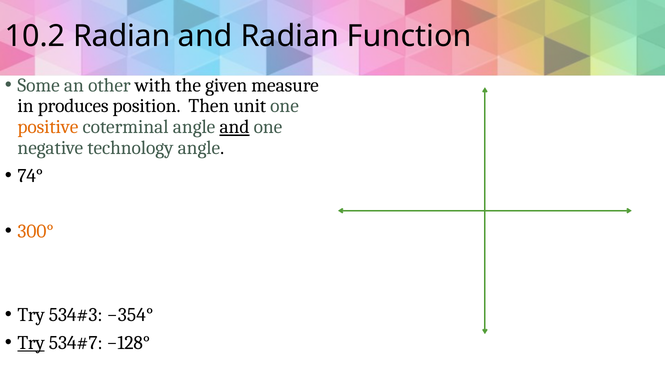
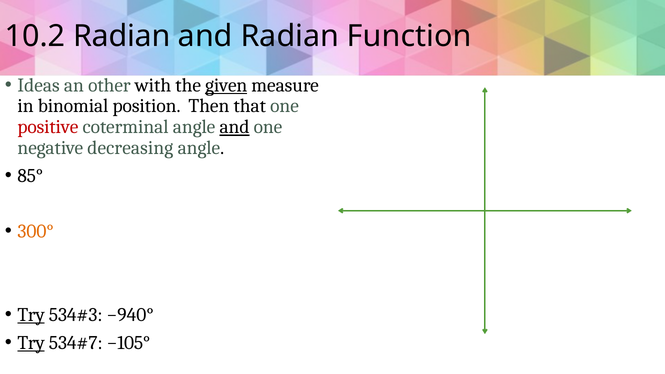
Some: Some -> Ideas (39, 85)
given underline: none -> present (226, 85)
produces: produces -> binomial (73, 106)
unit: unit -> that (250, 106)
positive colour: orange -> red (48, 127)
technology: technology -> decreasing (130, 148)
74°: 74° -> 85° (30, 176)
Try underline: none -> present (31, 315)
−354°: −354° -> −940° (130, 315)
−128°: −128° -> −105° (128, 343)
